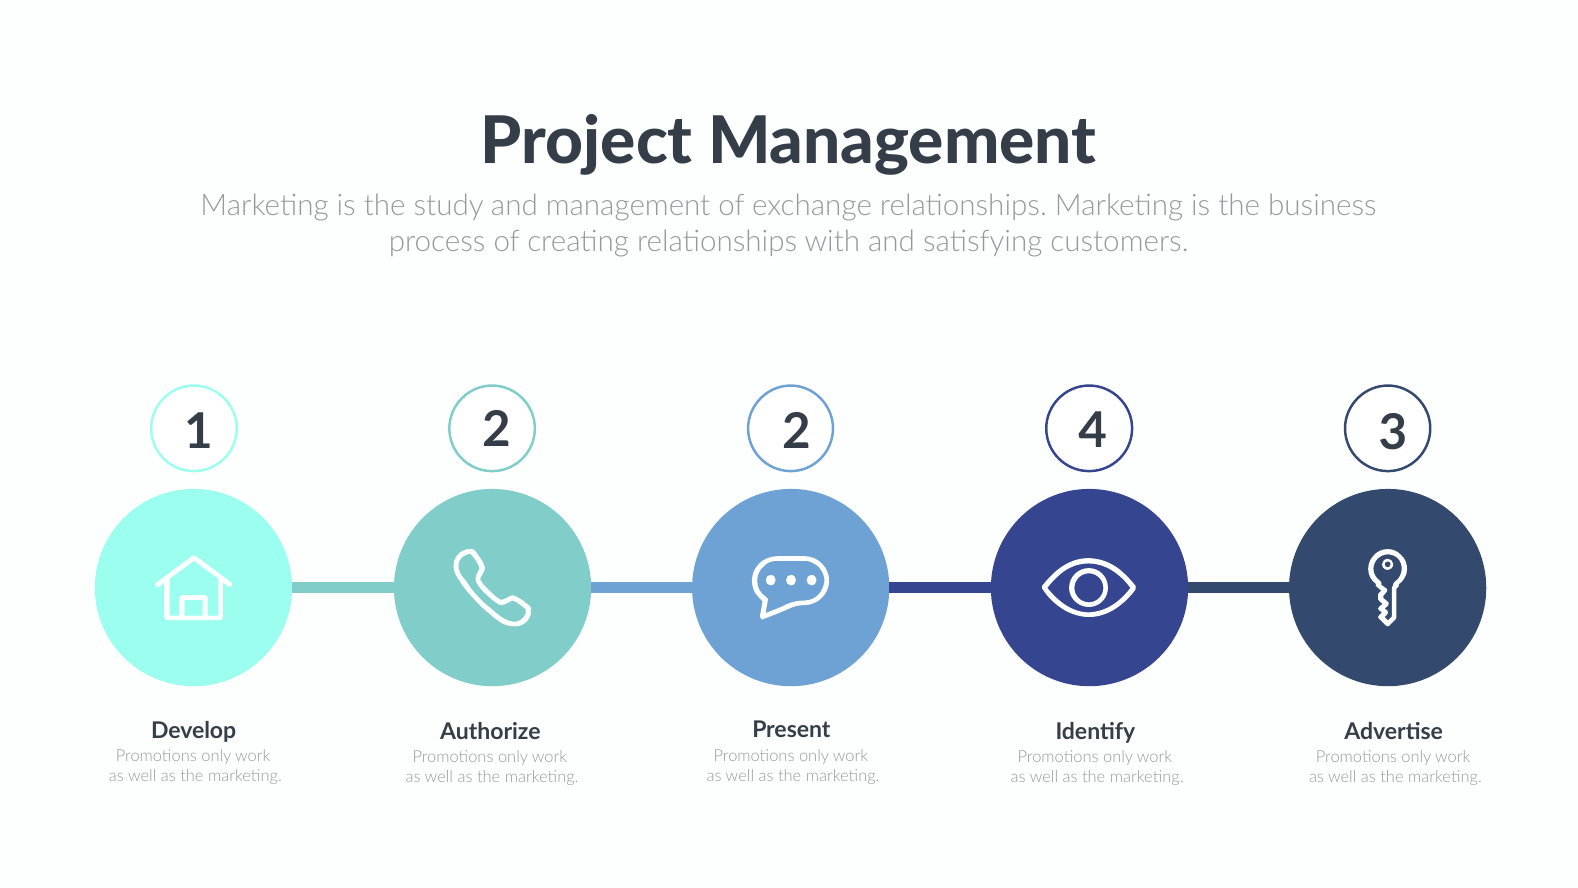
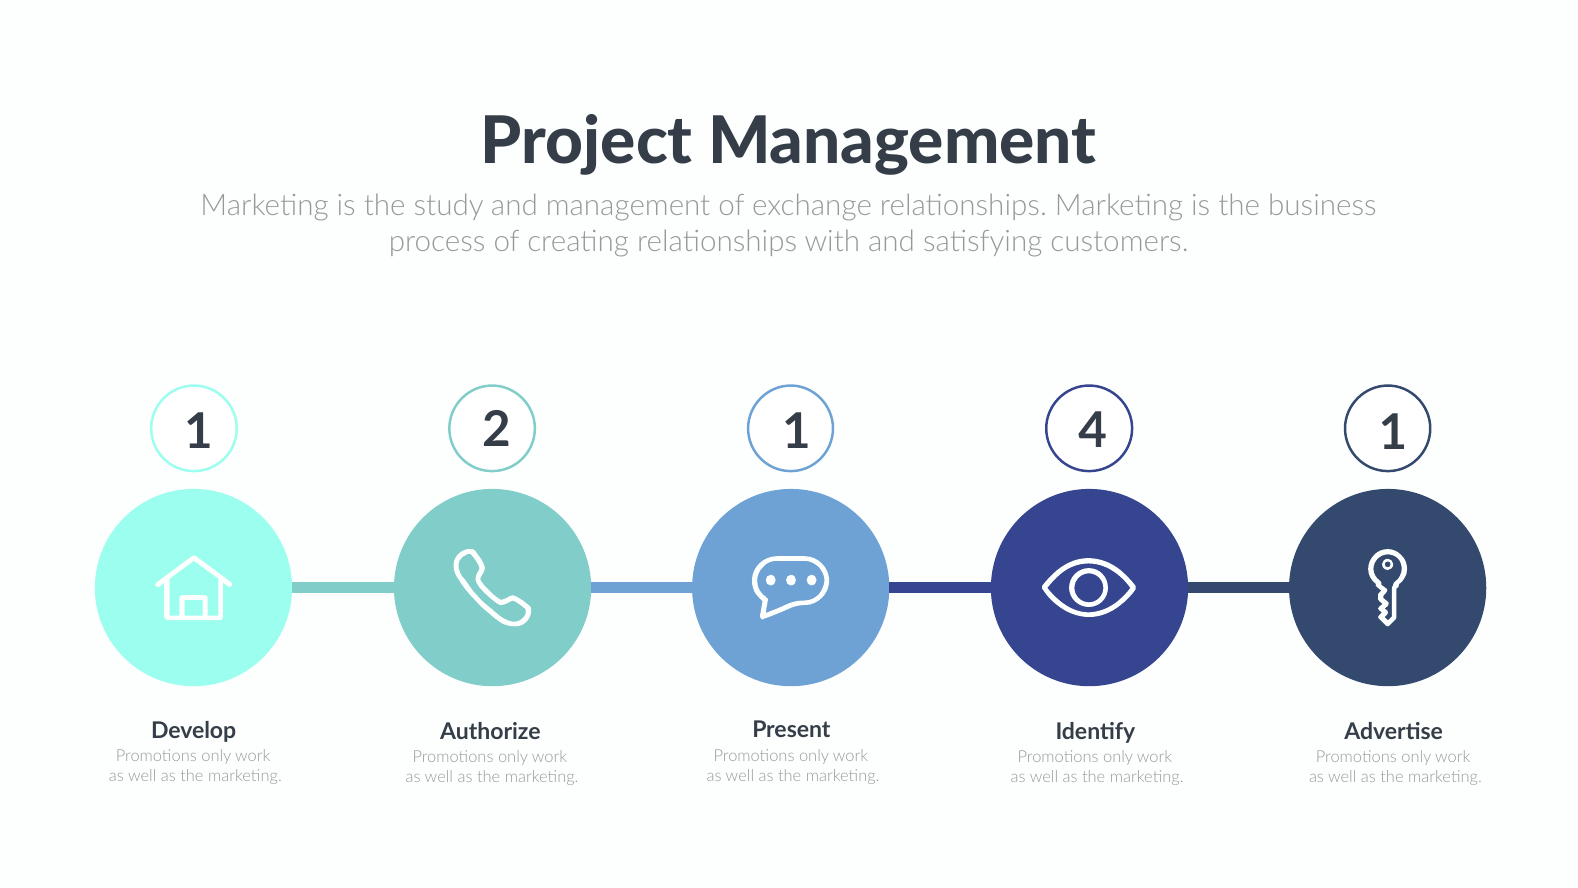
2 2: 2 -> 1 (797, 432)
4 3: 3 -> 1 (1393, 433)
